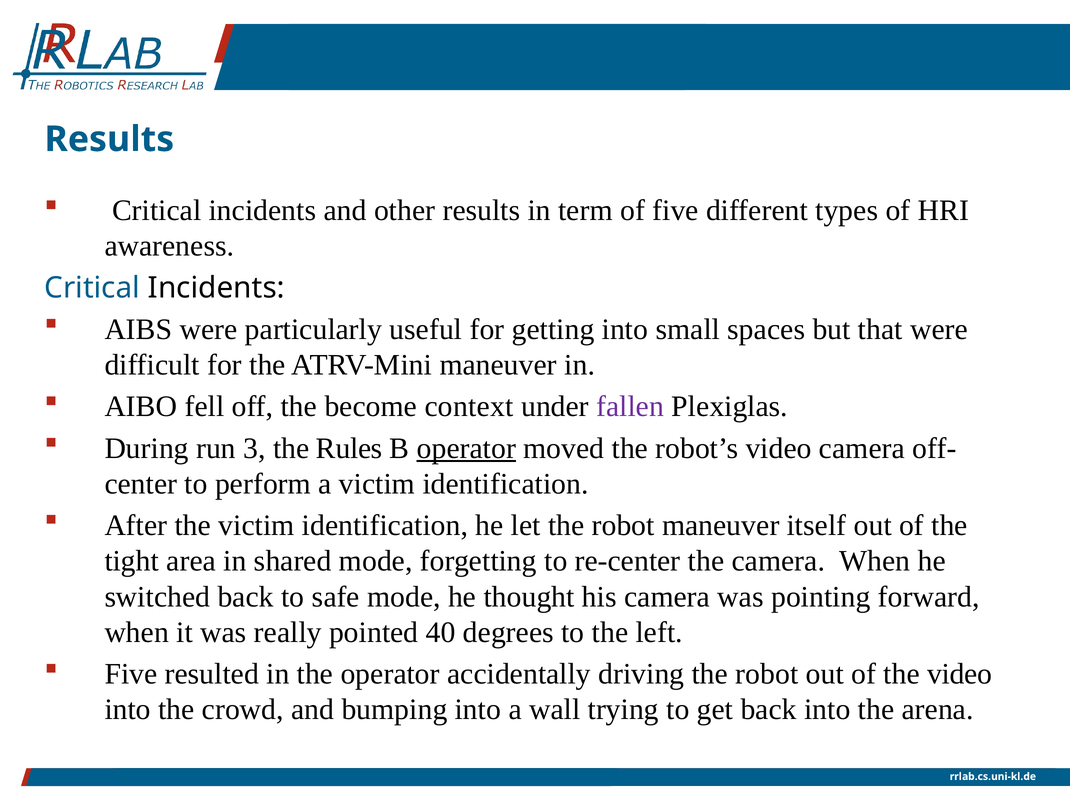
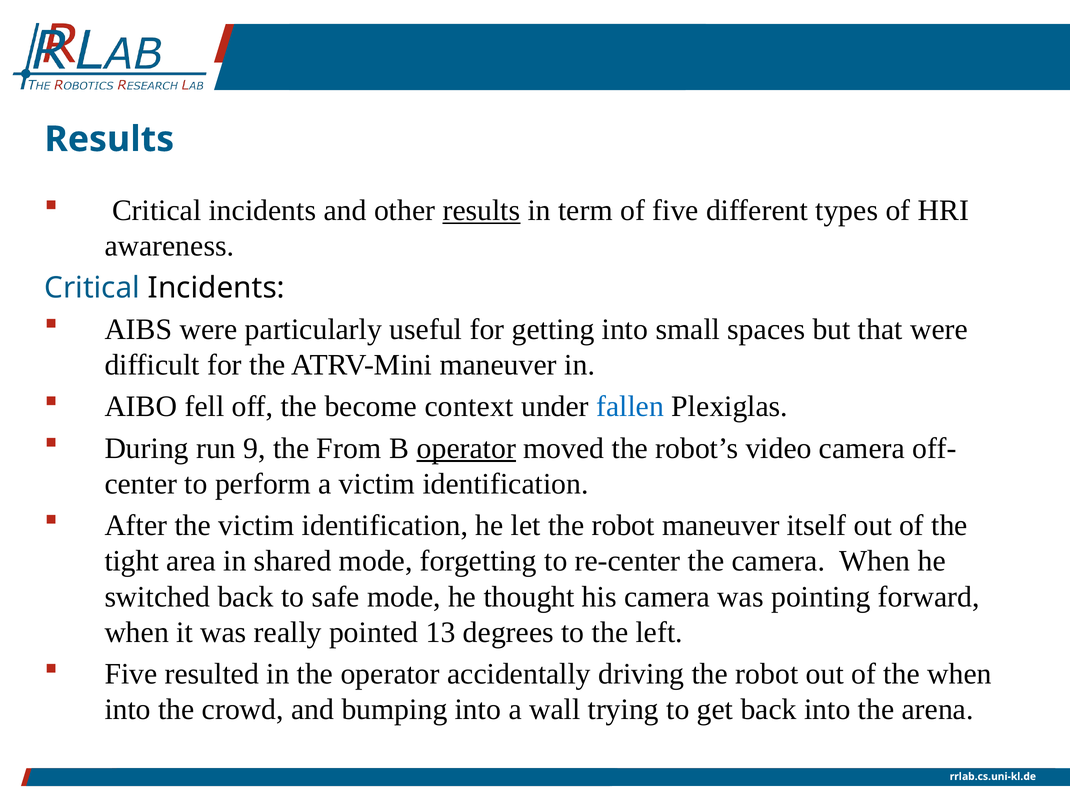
results underline: none -> present (481, 211)
fallen colour: purple -> blue (630, 407)
3: 3 -> 9 (255, 448)
Rules: Rules -> From (349, 448)
40: 40 -> 13 (441, 633)
the video: video -> when (959, 674)
